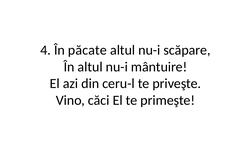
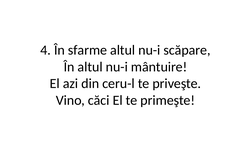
păcate: păcate -> sfarme (88, 50)
